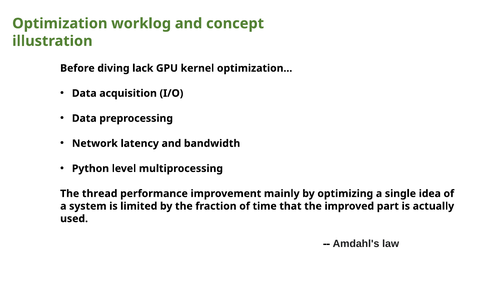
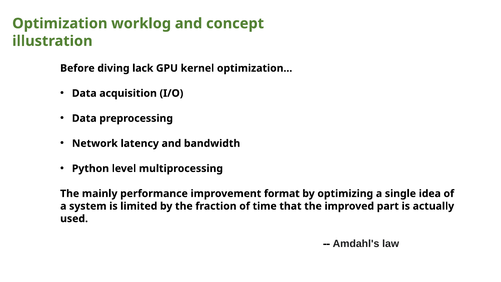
thread: thread -> mainly (100, 193)
mainly: mainly -> format (282, 193)
